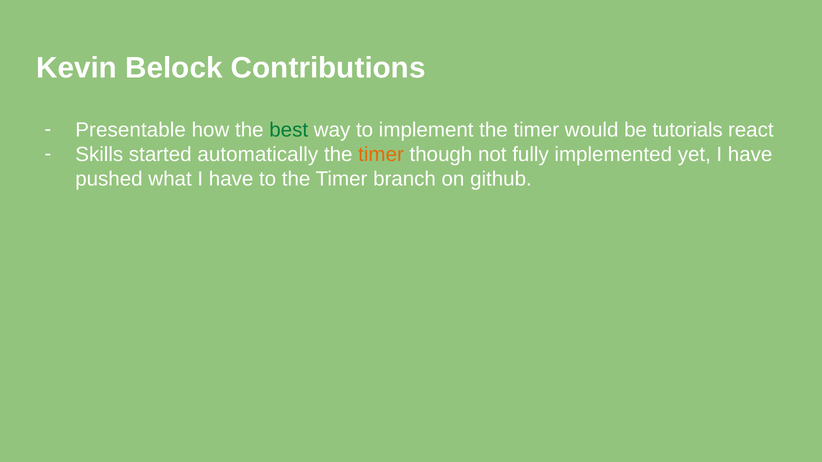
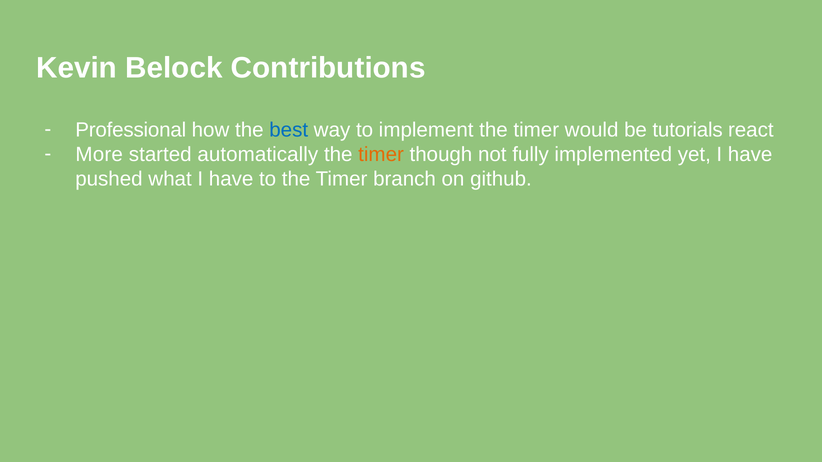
Presentable: Presentable -> Professional (131, 130)
best colour: green -> blue (289, 130)
Skills: Skills -> More (99, 155)
